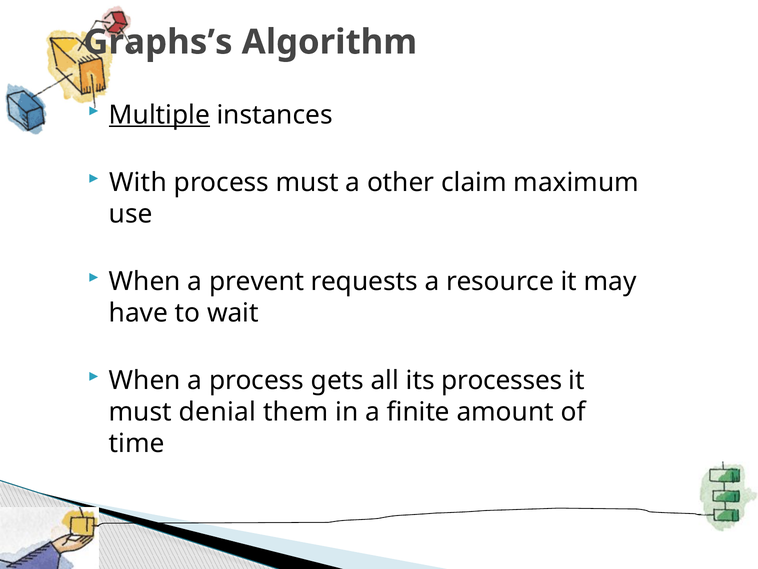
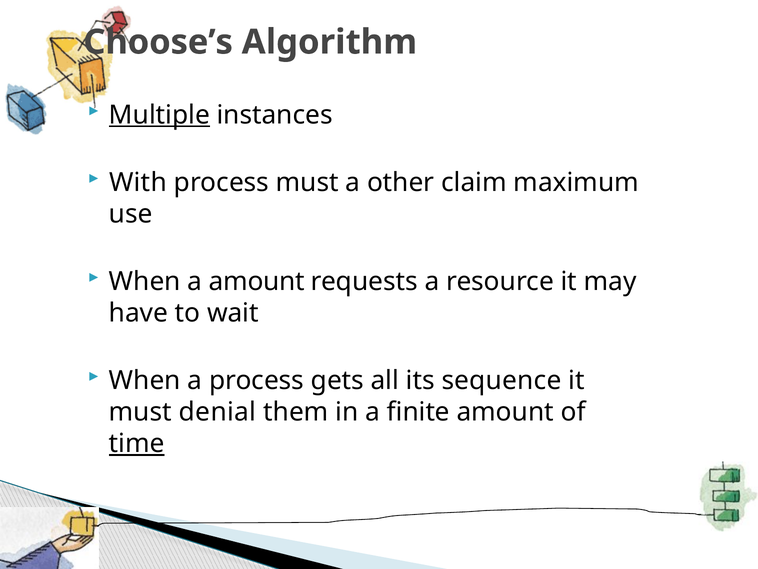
Graphs’s: Graphs’s -> Choose’s (158, 42)
a prevent: prevent -> amount (257, 281)
processes: processes -> sequence (502, 380)
time underline: none -> present (137, 443)
